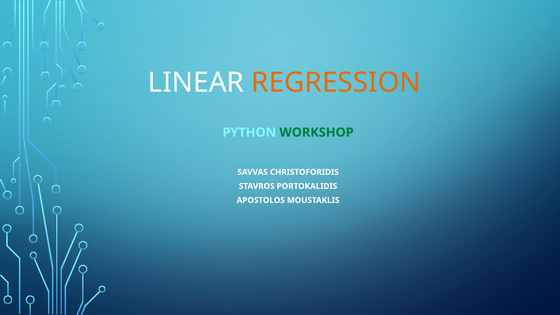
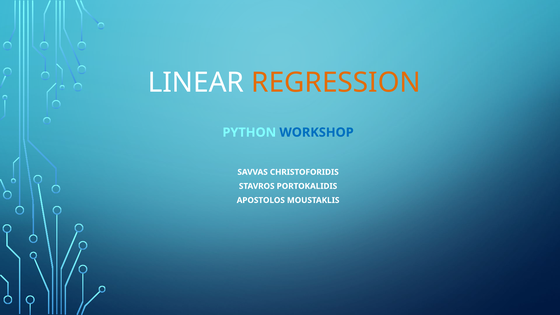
WORKSHOP colour: green -> blue (317, 132)
